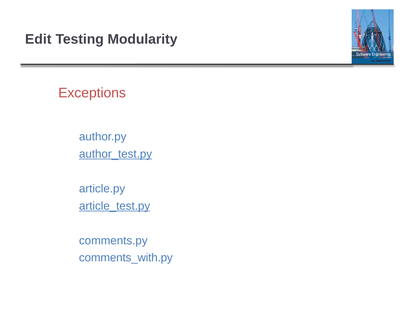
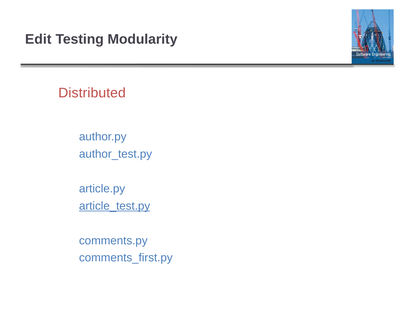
Exceptions: Exceptions -> Distributed (92, 93)
author_test.py underline: present -> none (116, 154)
comments_with.py: comments_with.py -> comments_first.py (126, 258)
